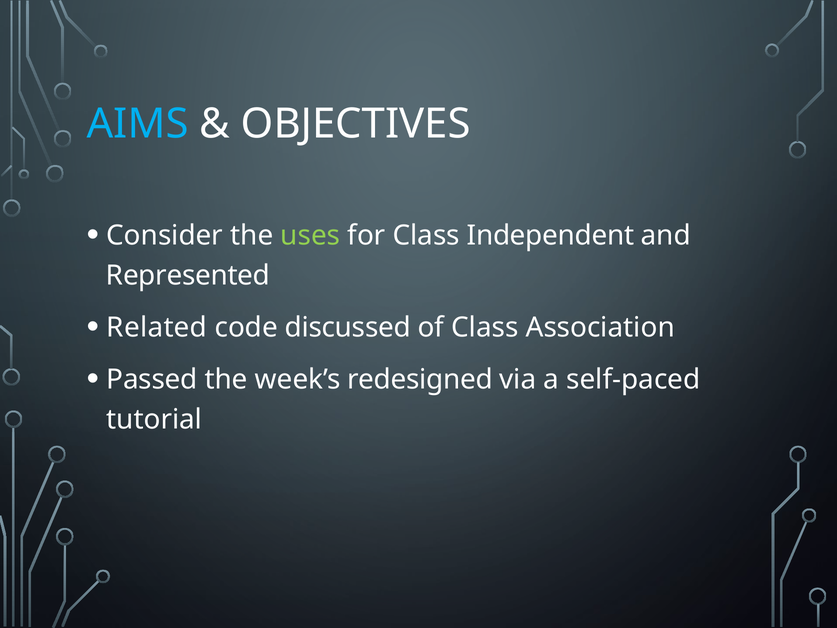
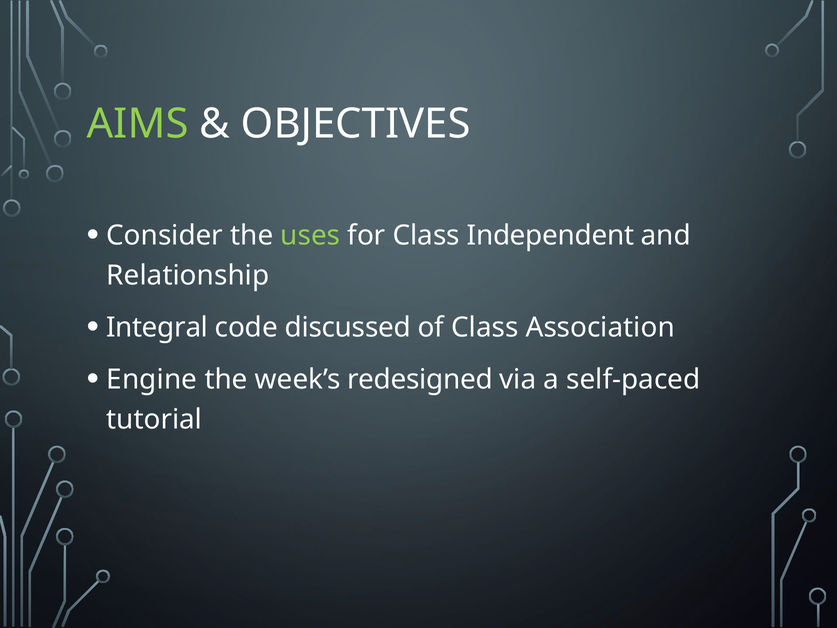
AIMS colour: light blue -> light green (138, 124)
Represented: Represented -> Relationship (188, 276)
Related: Related -> Integral (157, 327)
Passed: Passed -> Engine (152, 379)
